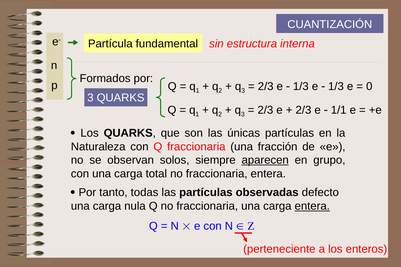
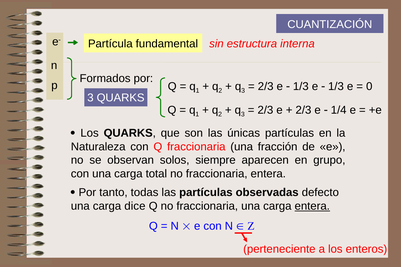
1/1: 1/1 -> 1/4 (339, 110)
aparecen underline: present -> none (265, 160)
nula: nula -> dice (135, 206)
